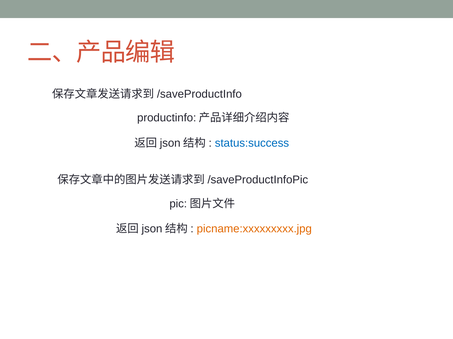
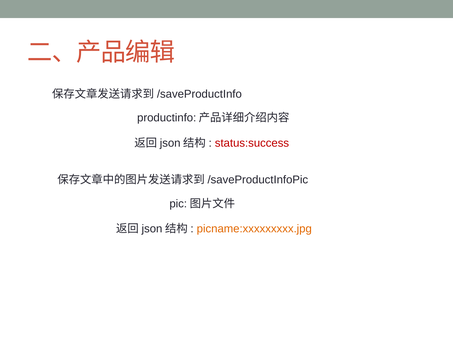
status:success colour: blue -> red (252, 143)
